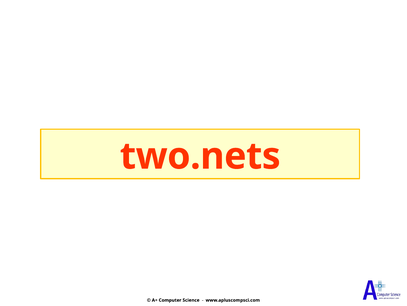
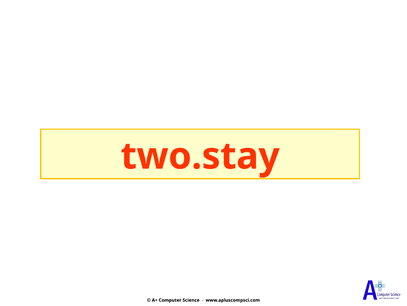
two.nets: two.nets -> two.stay (200, 156)
